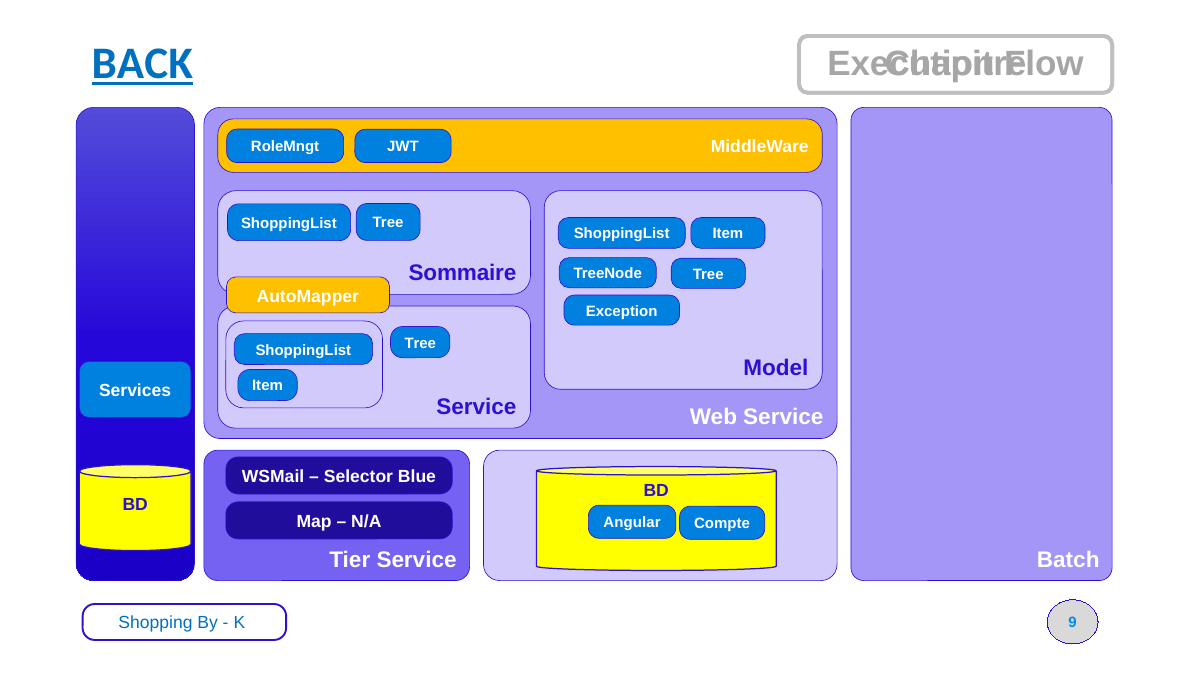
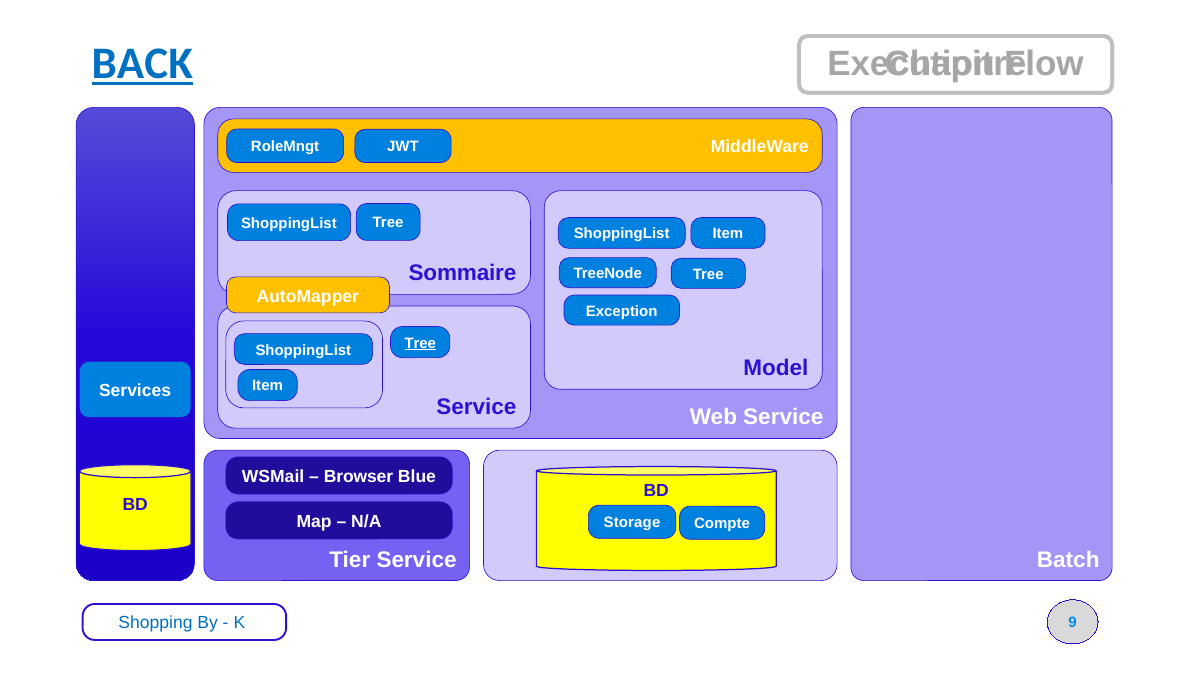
Tree underline: none -> present (420, 343)
Selector: Selector -> Browser (359, 477)
Angular: Angular -> Storage (632, 523)
